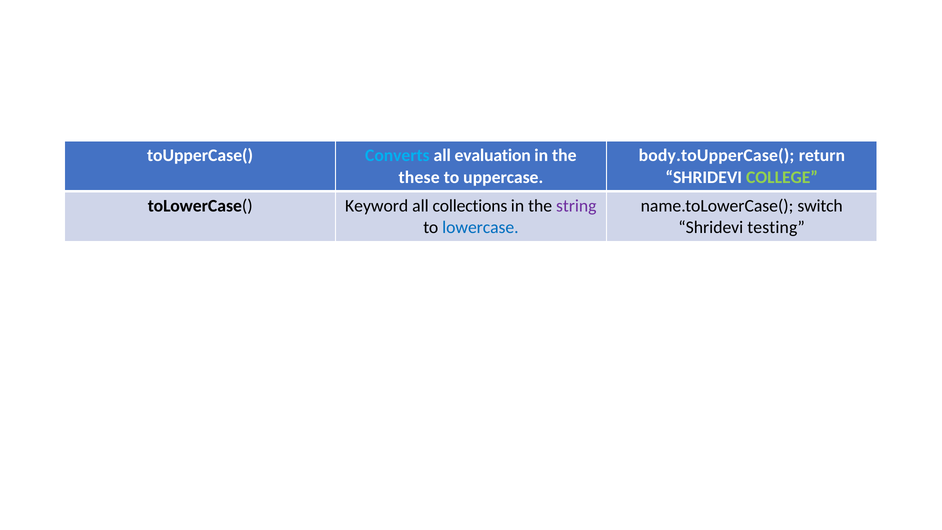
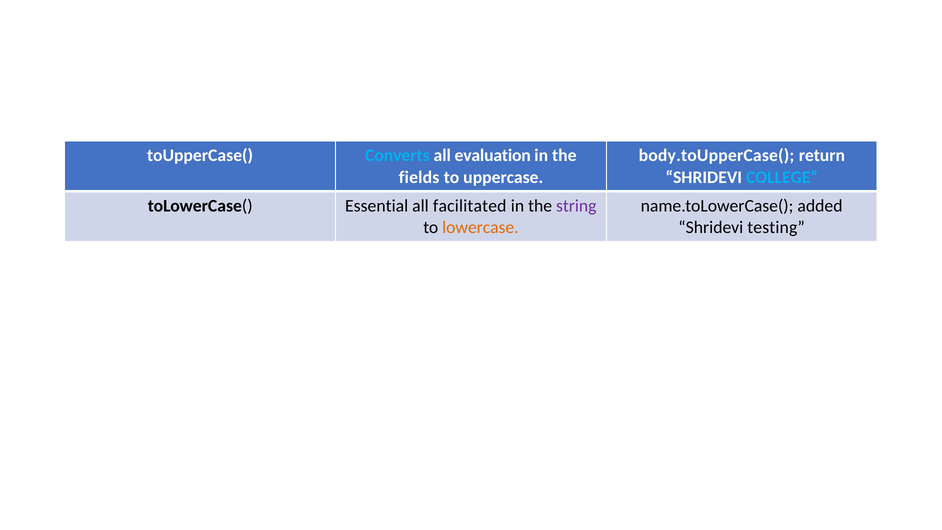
these: these -> fields (419, 177)
COLLEGE colour: light green -> light blue (782, 177)
Keyword: Keyword -> Essential (377, 206)
collections: collections -> facilitated (470, 206)
switch: switch -> added (820, 206)
lowercase colour: blue -> orange (480, 227)
